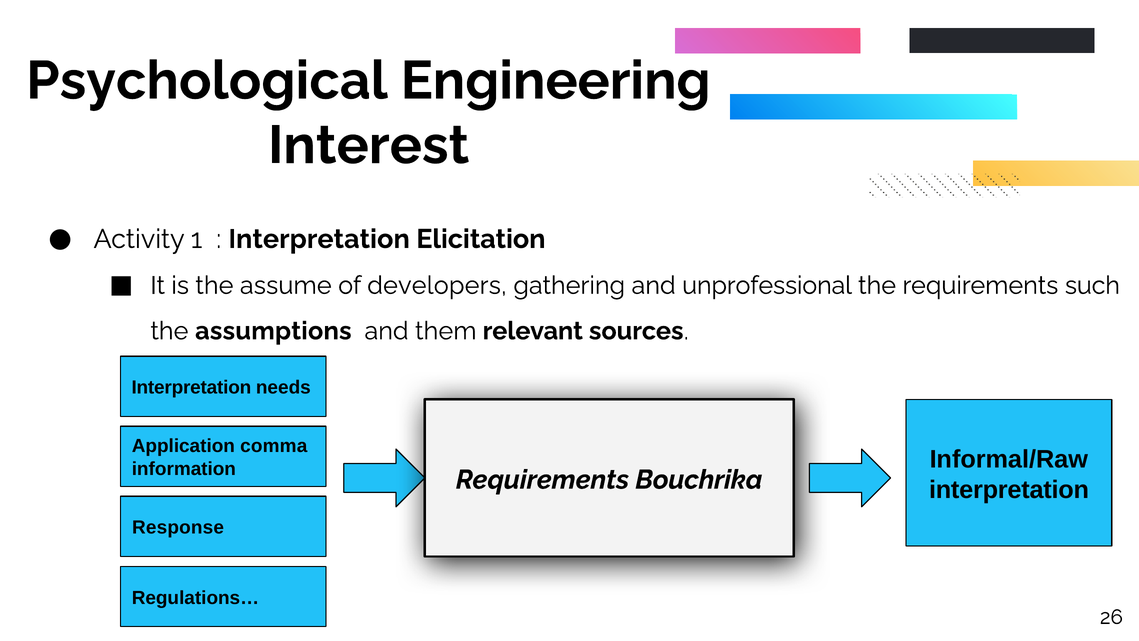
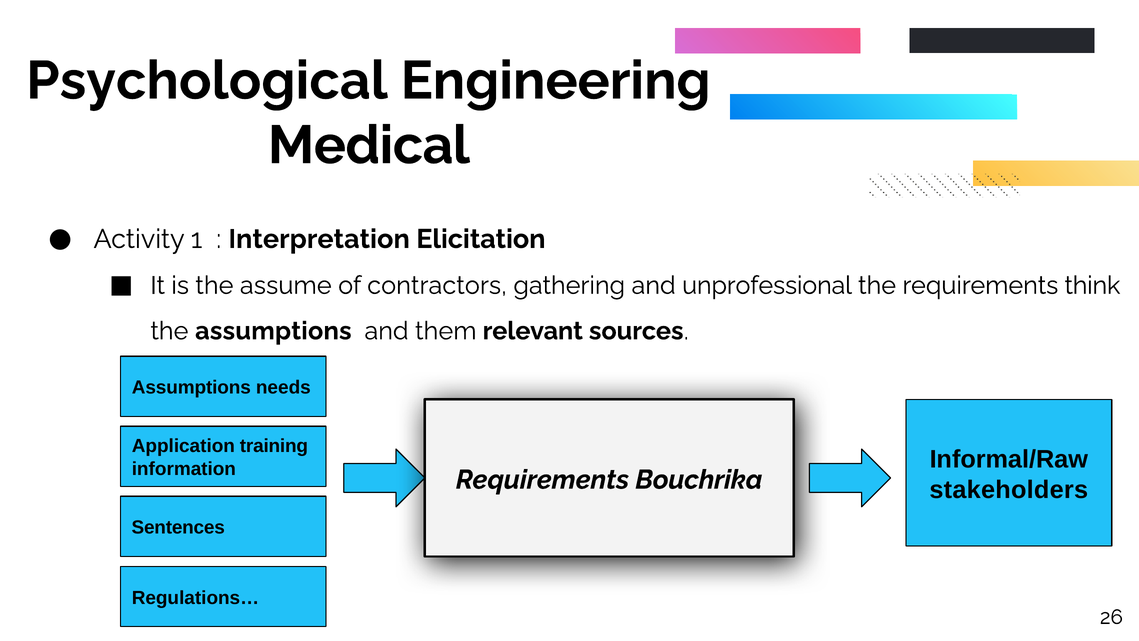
Interest: Interest -> Medical (369, 145)
developers: developers -> contractors (437, 285)
such: such -> think (1092, 285)
Interpretation: Interpretation -> Assumptions (191, 387)
comma: comma -> training (274, 446)
interpretation: interpretation -> stakeholders (1009, 489)
Response: Response -> Sentences (178, 527)
